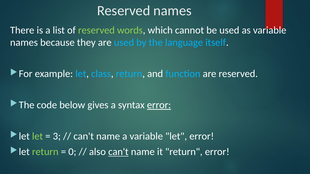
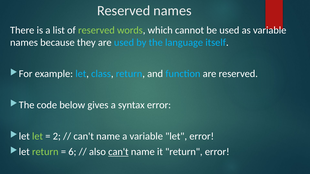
error underline: present -> none (159, 105)
3: 3 -> 2 (57, 136)
0: 0 -> 6 (72, 152)
